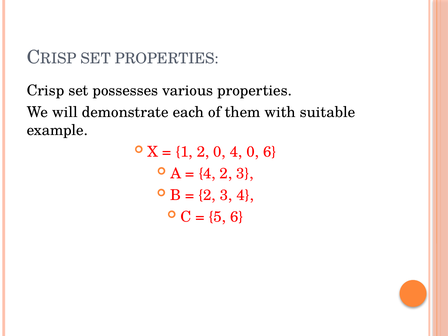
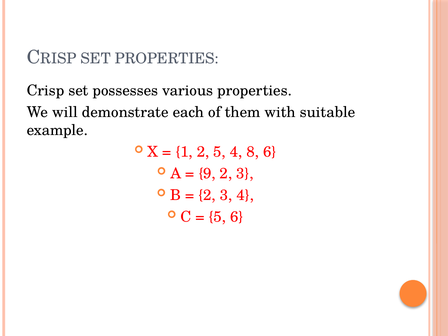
2 0: 0 -> 5 (220, 152)
4 0: 0 -> 8 (253, 152)
4: 4 -> 9 (207, 174)
